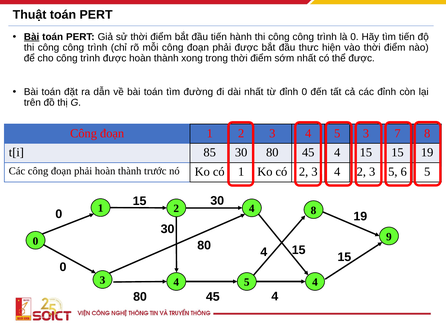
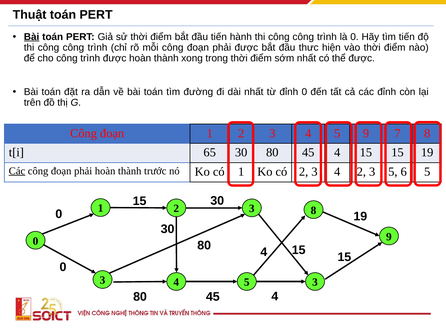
5 3: 3 -> 9 (366, 133)
85: 85 -> 65 (210, 153)
Các underline: none -> present (17, 171)
4: 4 -> 3 (252, 209)
5 4: 4 -> 3 (315, 283)
